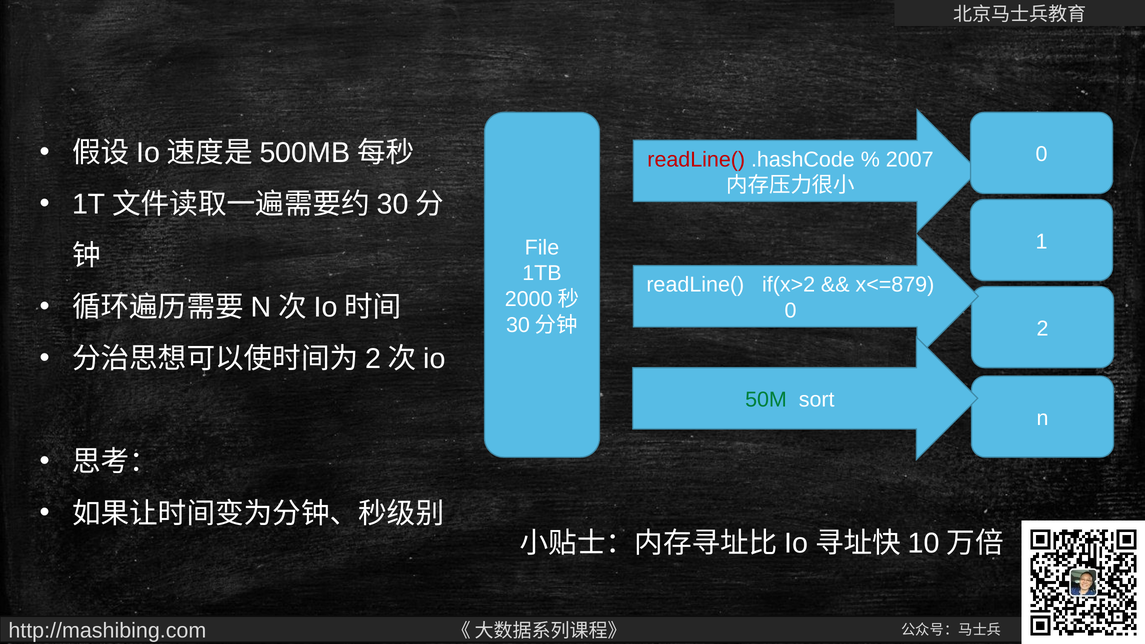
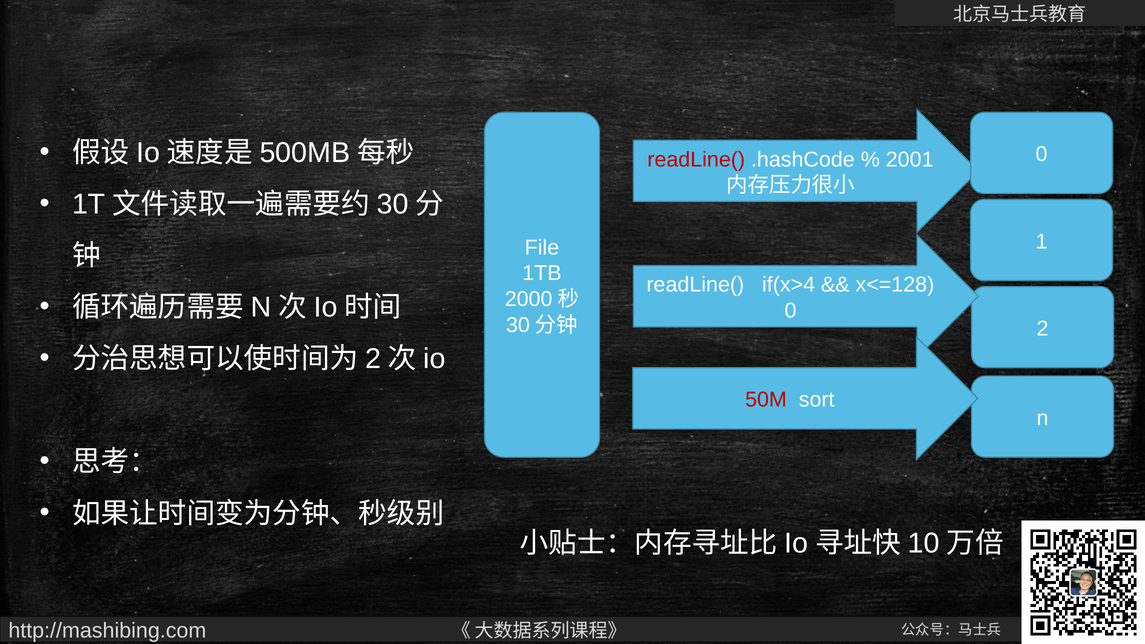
2007: 2007 -> 2001 (910, 160)
if(x>2: if(x>2 -> if(x>4 (789, 285)
x<=879: x<=879 -> x<=128 (895, 285)
50M colour: green -> red (766, 400)
